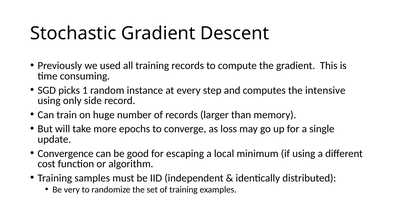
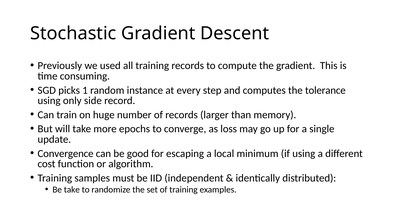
intensive: intensive -> tolerance (325, 90)
Be very: very -> take (72, 189)
